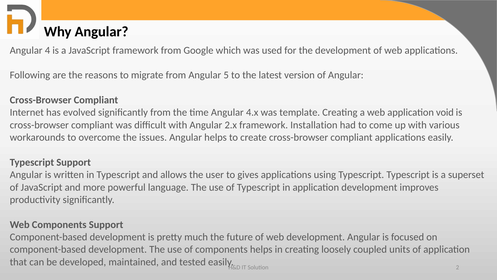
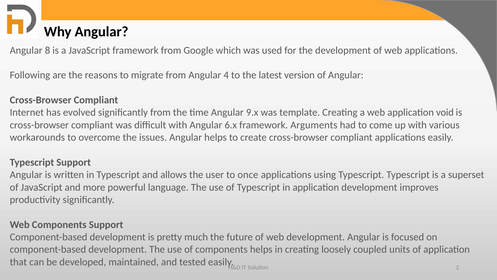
4: 4 -> 8 (47, 50)
5: 5 -> 4 (226, 75)
4.x: 4.x -> 9.x (252, 112)
2.x: 2.x -> 6.x (231, 125)
Installation: Installation -> Arguments (314, 125)
gives: gives -> once (248, 175)
